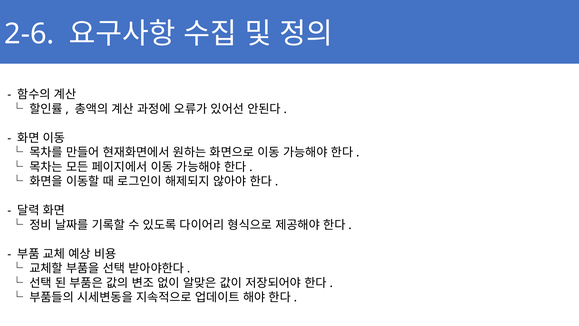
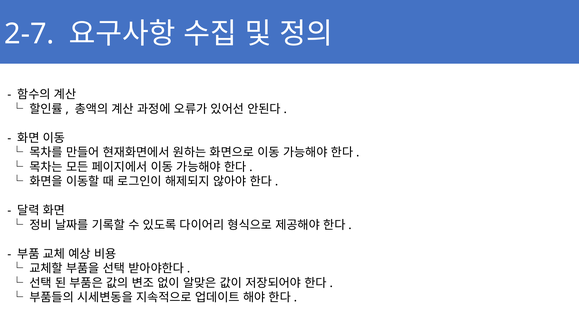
2-6: 2-6 -> 2-7 (29, 34)
